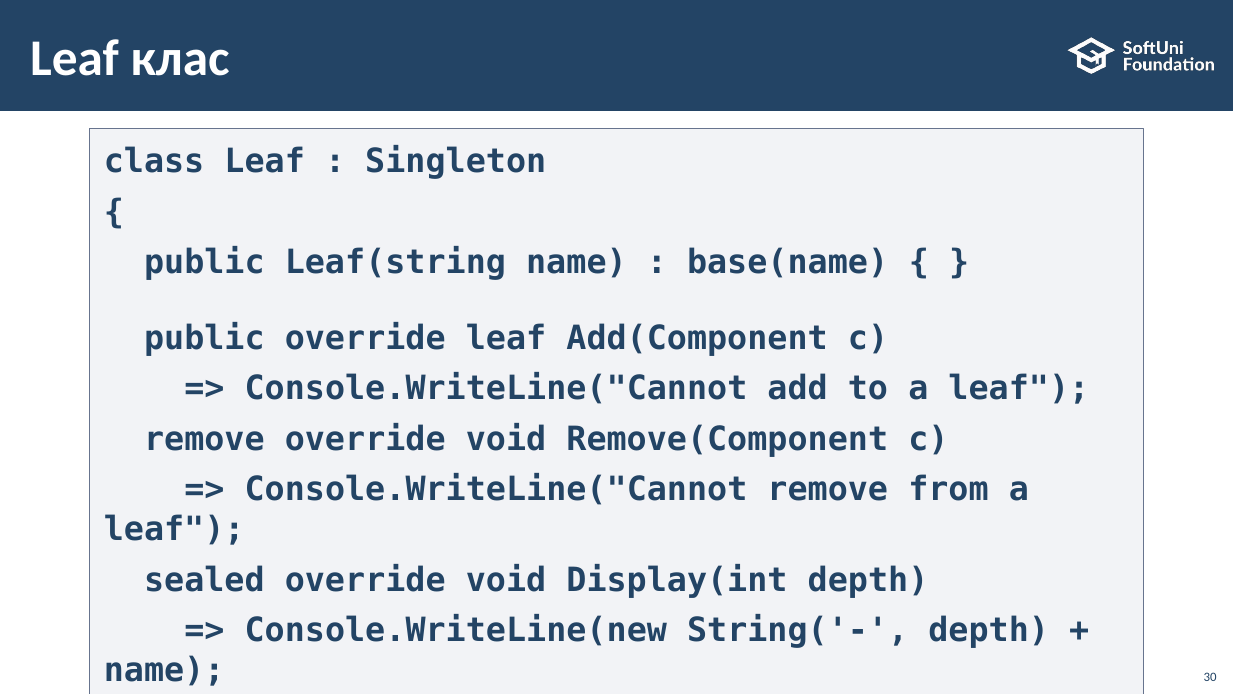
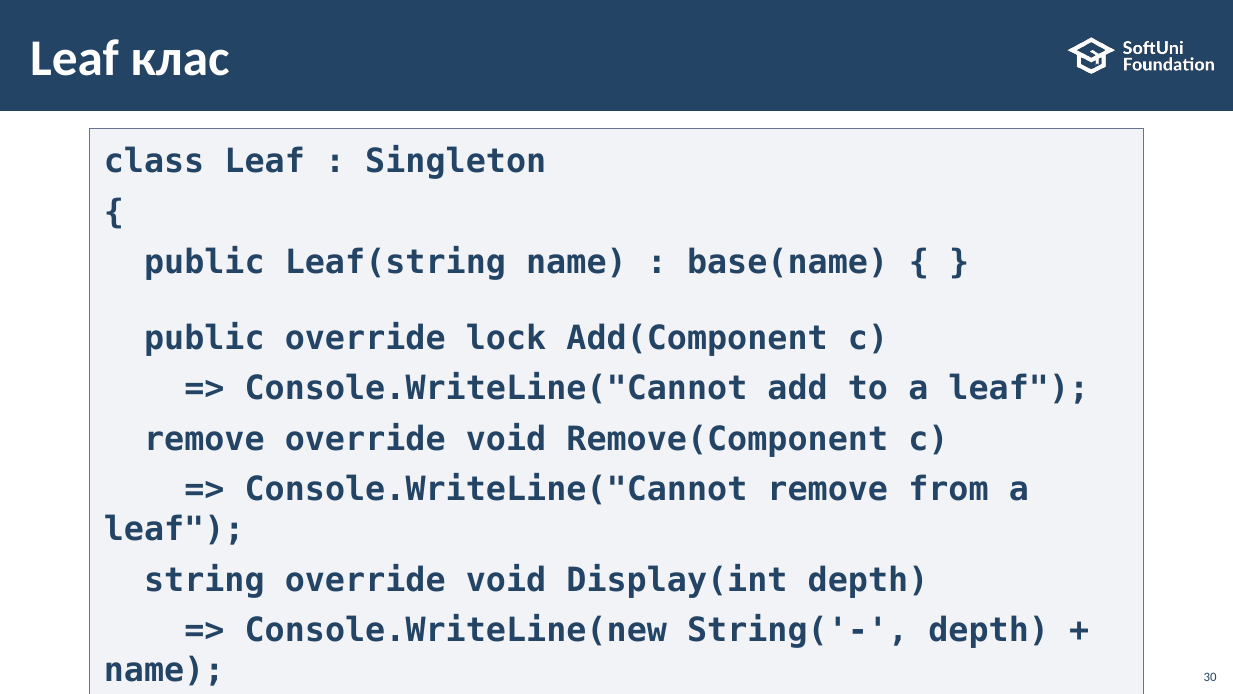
override leaf: leaf -> lock (506, 338)
sealed: sealed -> string (204, 580)
